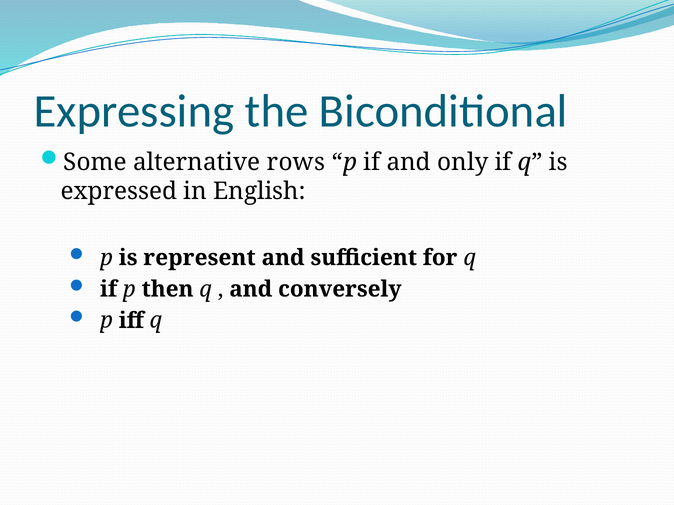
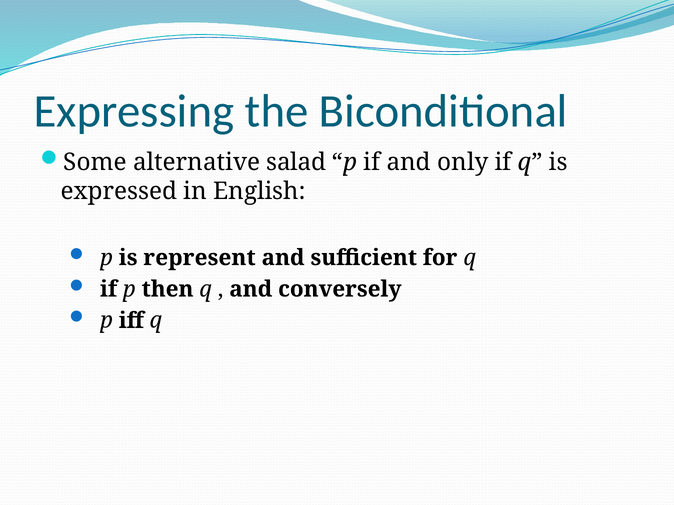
rows: rows -> salad (296, 162)
